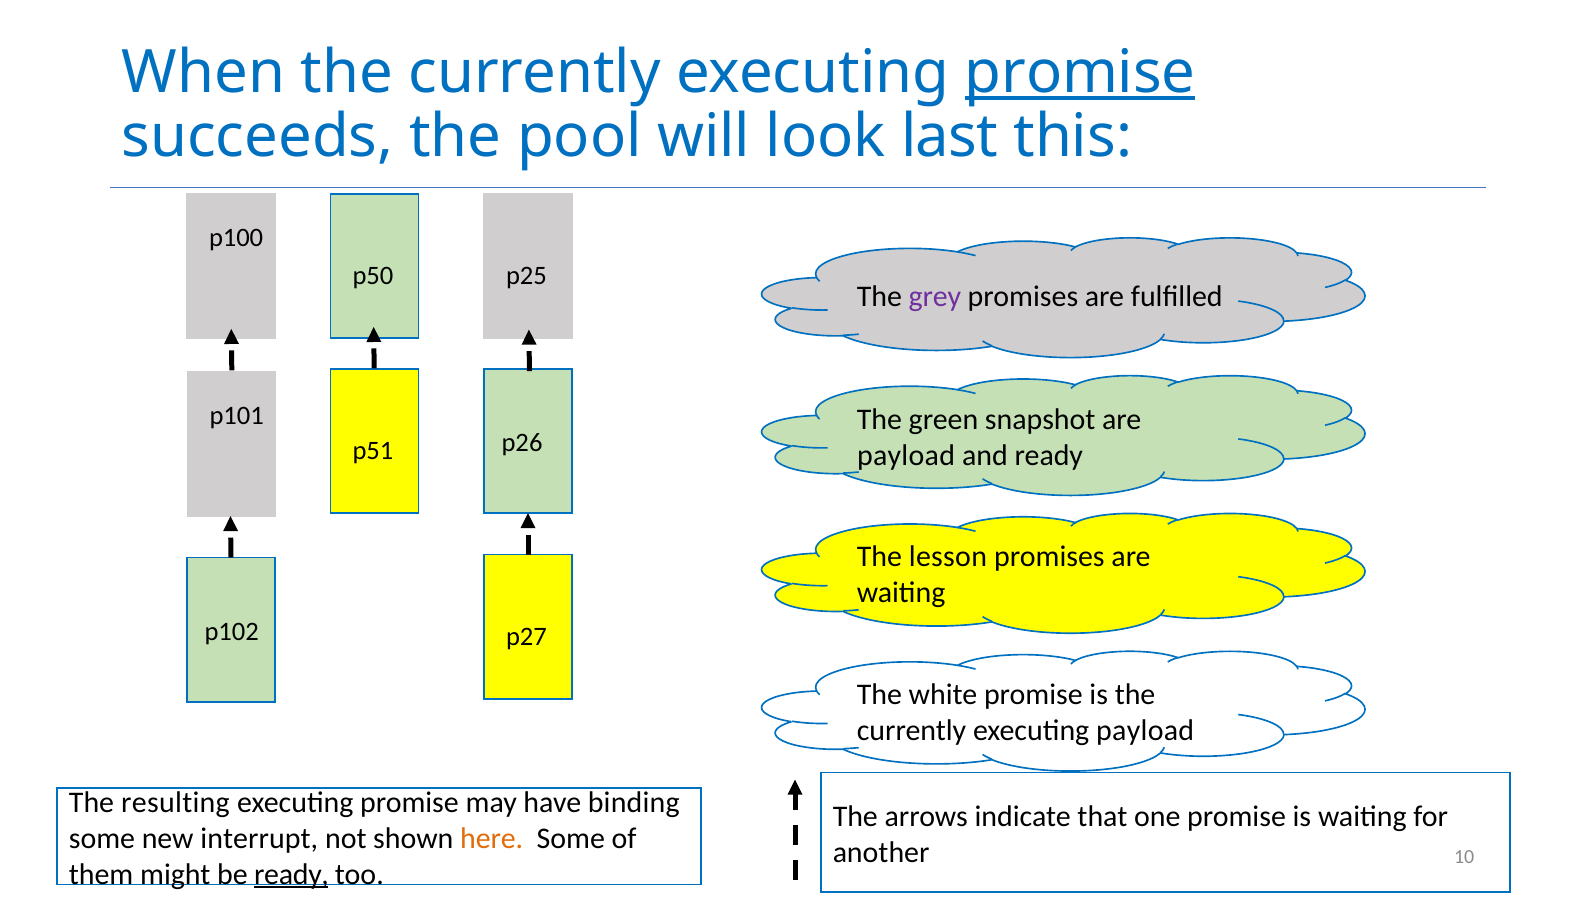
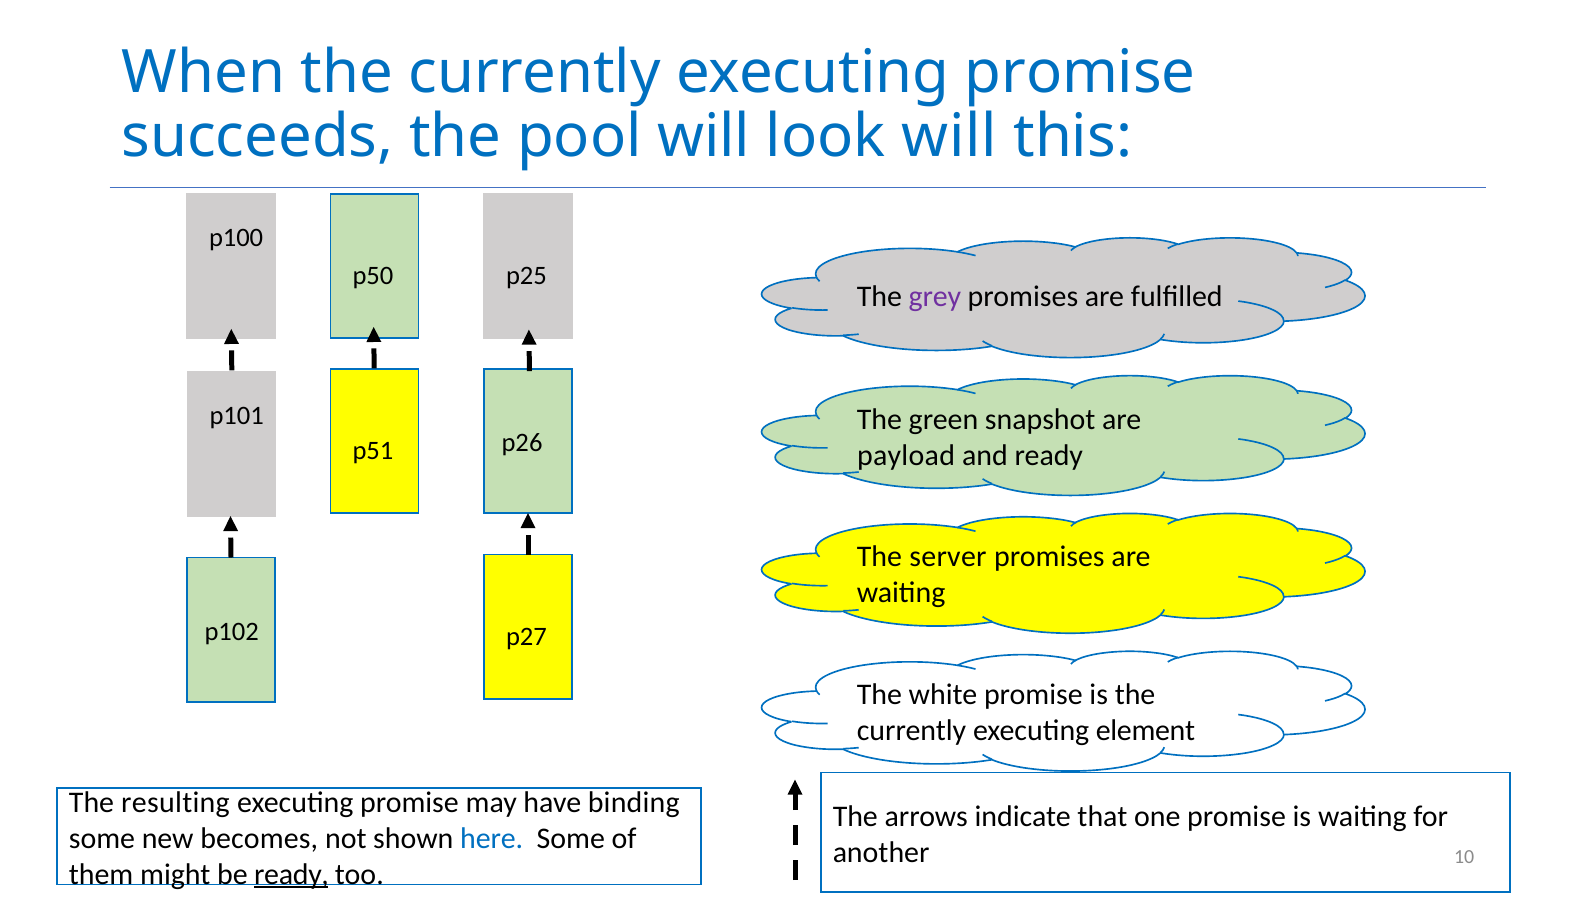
promise underline: present -> none (1080, 73)
look last: last -> will (949, 137)
lesson: lesson -> server (948, 557)
executing payload: payload -> element (1145, 731)
interrupt: interrupt -> becomes (259, 838)
here colour: orange -> blue (492, 838)
